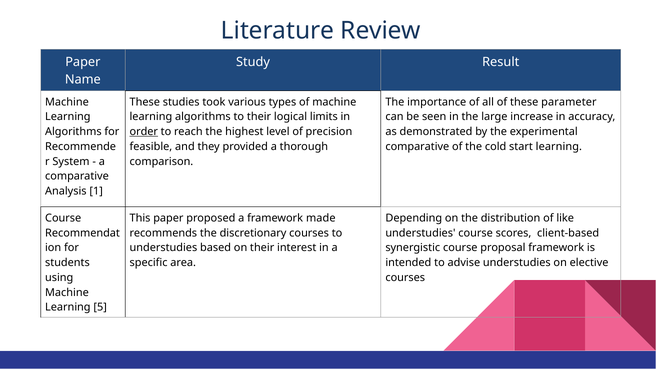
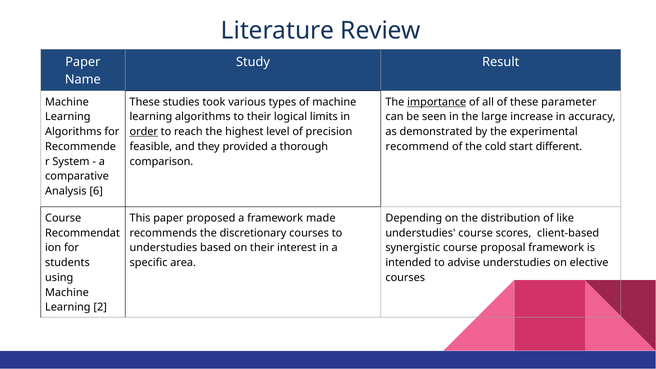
importance underline: none -> present (437, 102)
comparative: comparative -> recommend (417, 147)
start learning: learning -> different (559, 147)
1: 1 -> 6 (96, 191)
5: 5 -> 2 (100, 307)
